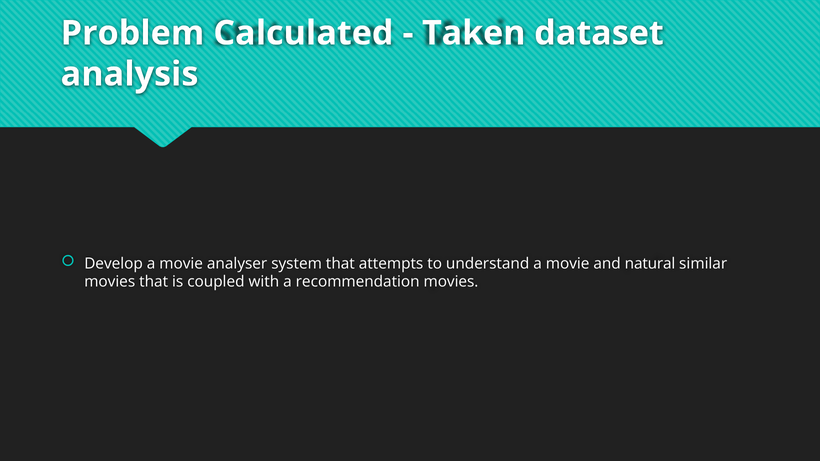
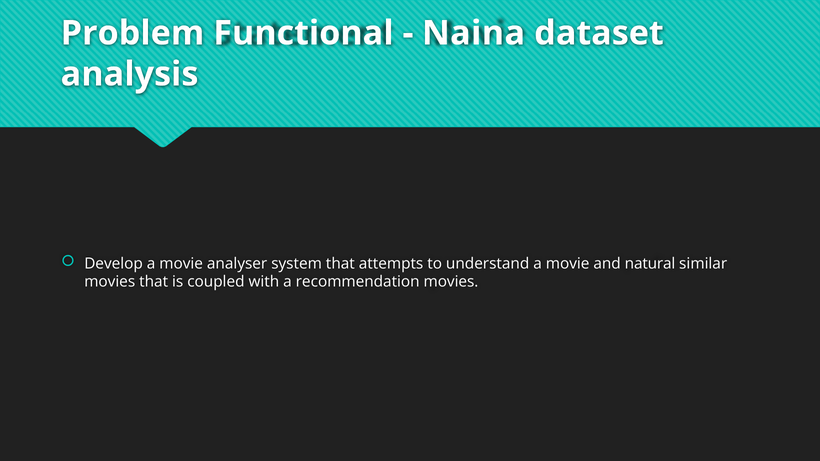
Calculated: Calculated -> Functional (303, 33)
Taken: Taken -> Naina (474, 33)
